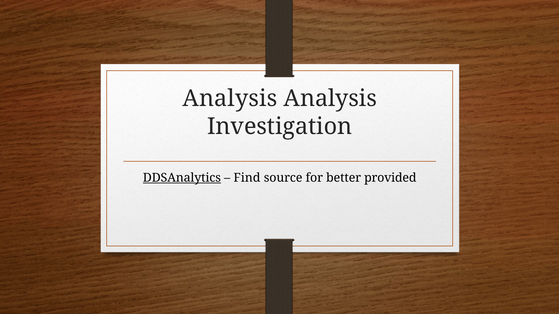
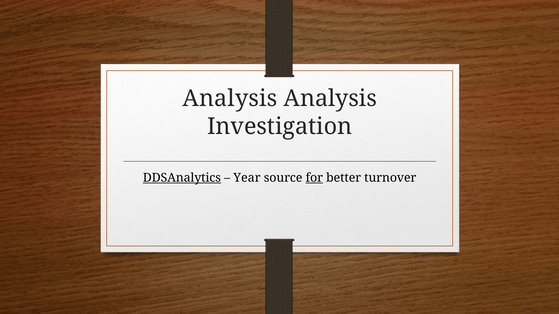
Find: Find -> Year (247, 178)
for underline: none -> present (314, 178)
provided: provided -> turnover (390, 178)
